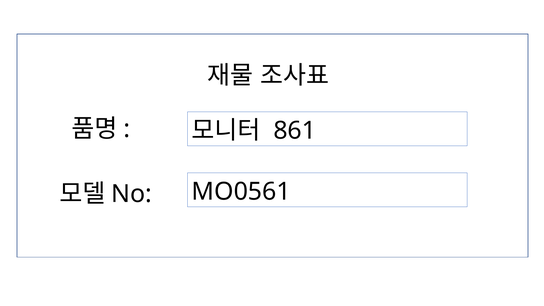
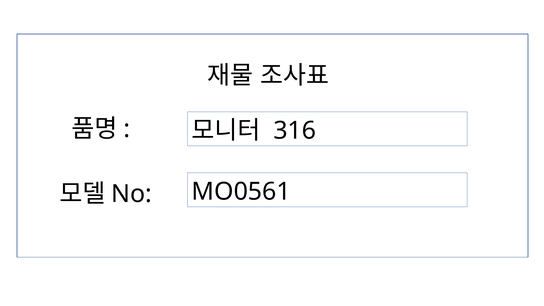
861: 861 -> 316 (295, 131)
